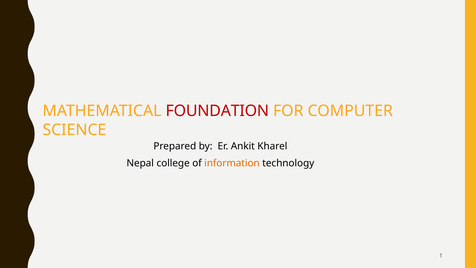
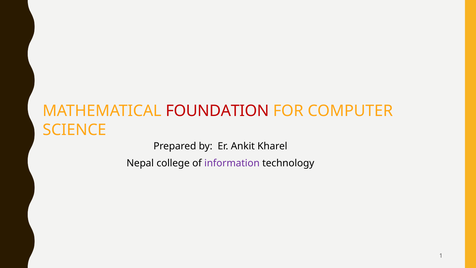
information colour: orange -> purple (232, 163)
